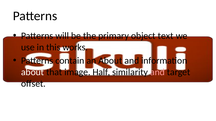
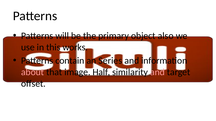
text: text -> also (166, 36)
an About: About -> Series (110, 61)
about colour: white -> pink (33, 72)
